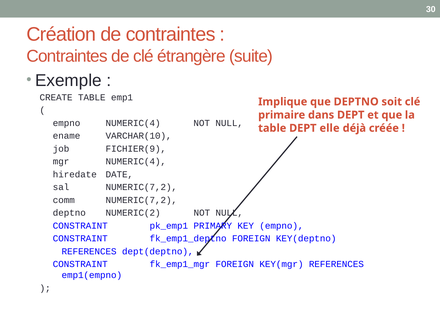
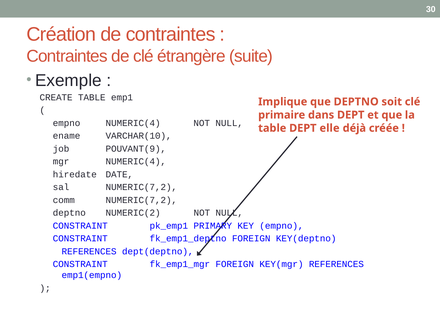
FICHIER(9: FICHIER(9 -> POUVANT(9 (136, 149)
